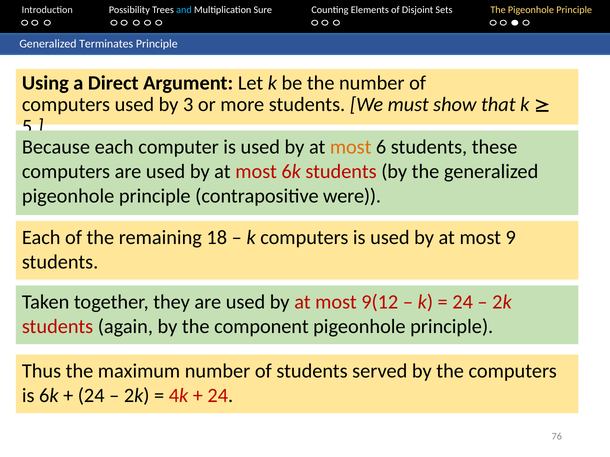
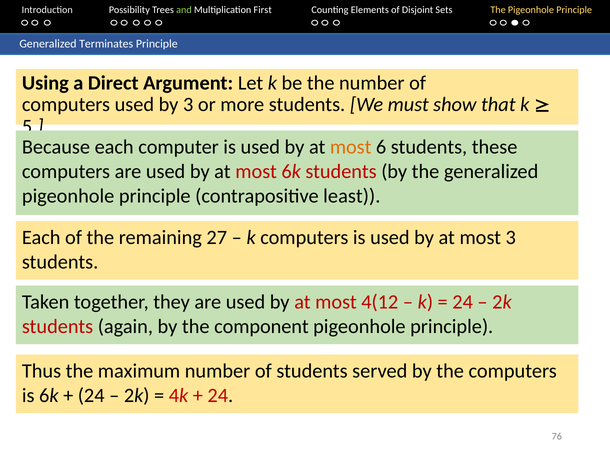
and colour: light blue -> light green (184, 10)
Sure: Sure -> First (263, 10)
were: were -> least (352, 196)
18: 18 -> 27 (217, 238)
most 9: 9 -> 3 (511, 238)
9(12: 9(12 -> 4(12 (380, 303)
